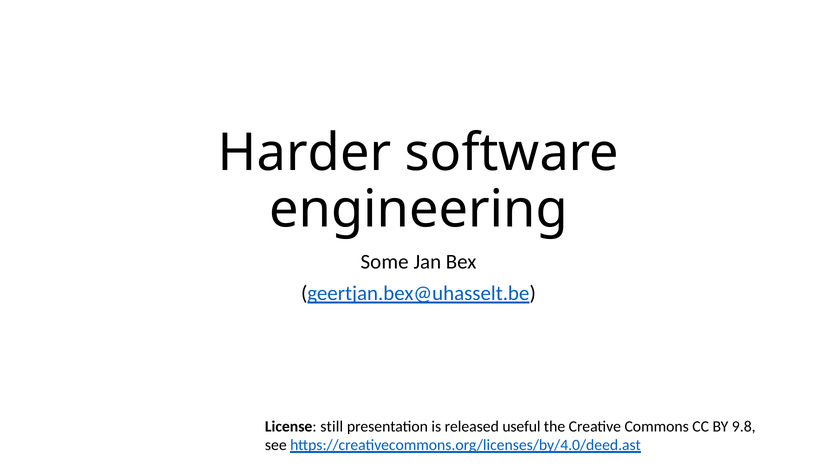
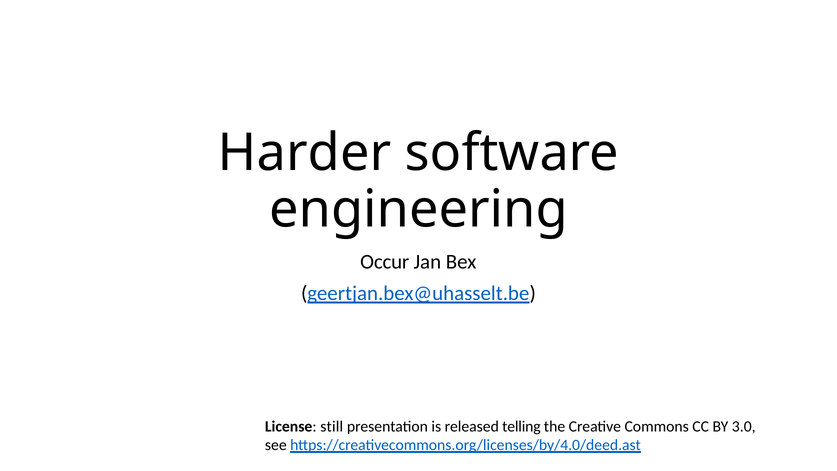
Some: Some -> Occur (385, 262)
useful: useful -> telling (521, 426)
9.8: 9.8 -> 3.0 (744, 426)
